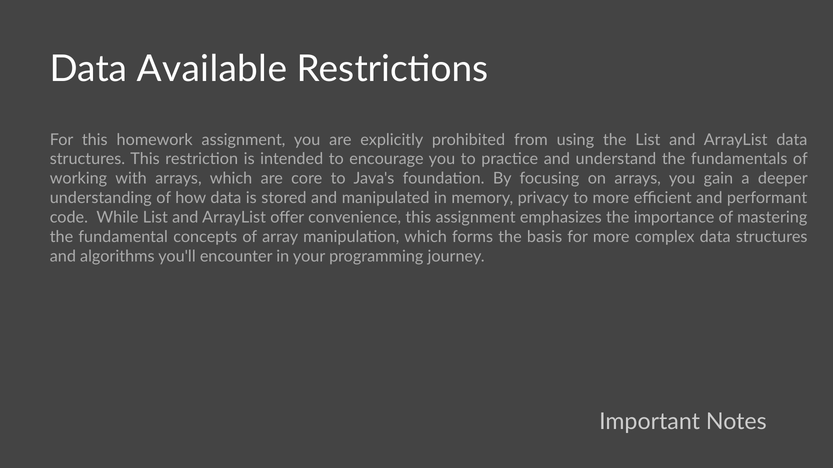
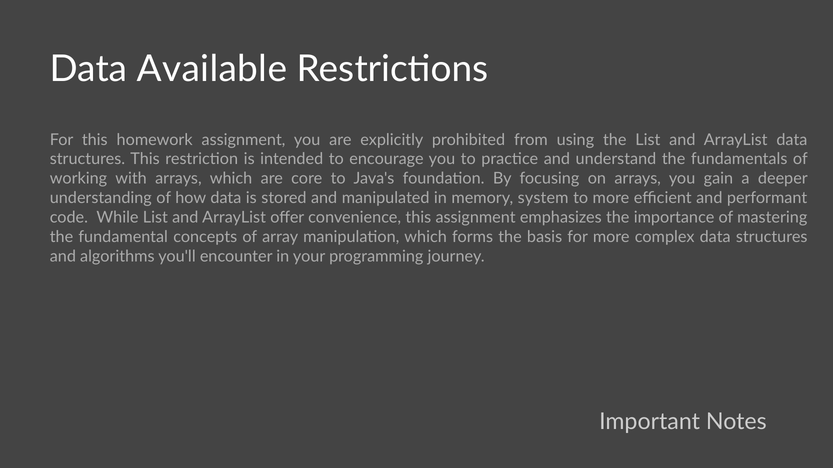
privacy: privacy -> system (543, 198)
